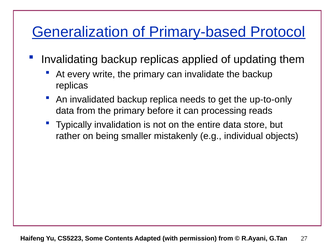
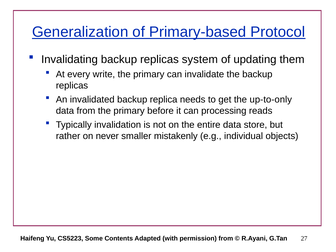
applied: applied -> system (200, 59)
being: being -> never (107, 136)
